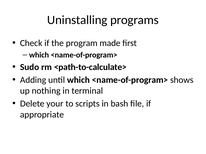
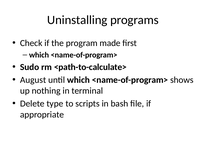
Adding: Adding -> August (33, 80)
your: your -> type (55, 104)
